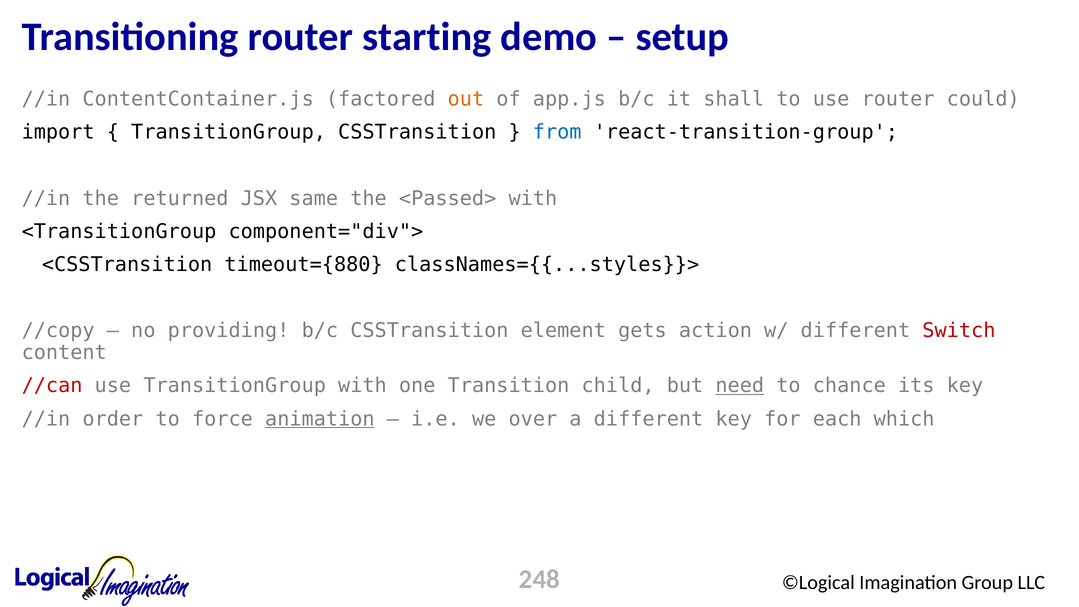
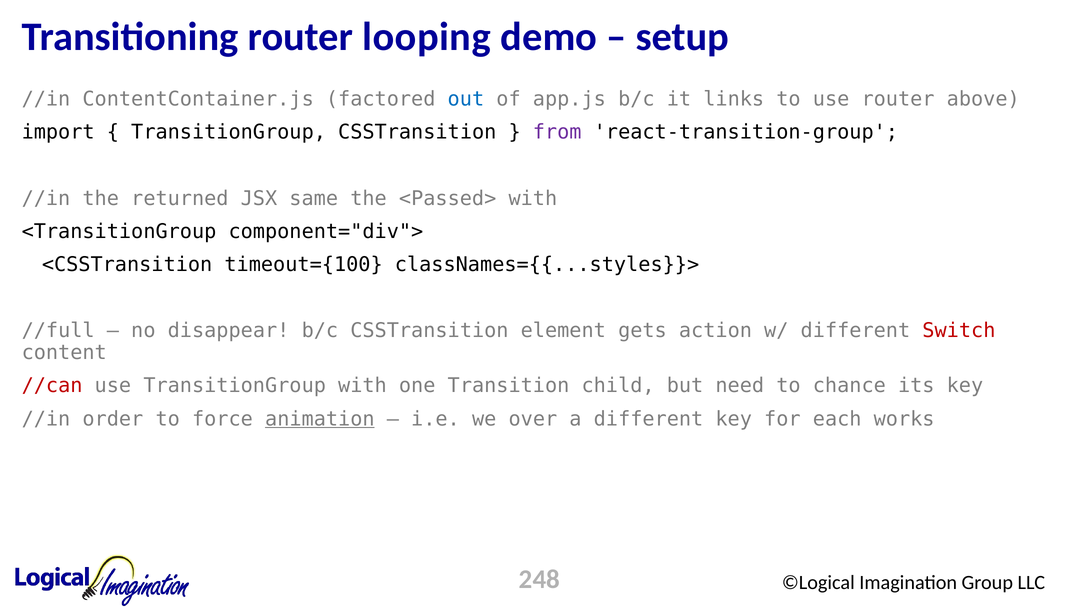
starting: starting -> looping (427, 37)
out colour: orange -> blue (466, 99)
shall: shall -> links (734, 99)
could: could -> above (983, 99)
from colour: blue -> purple (557, 132)
timeout={880: timeout={880 -> timeout={100 (304, 265)
//copy: //copy -> //full (58, 331)
providing: providing -> disappear (229, 331)
need underline: present -> none (740, 386)
which: which -> works (904, 419)
